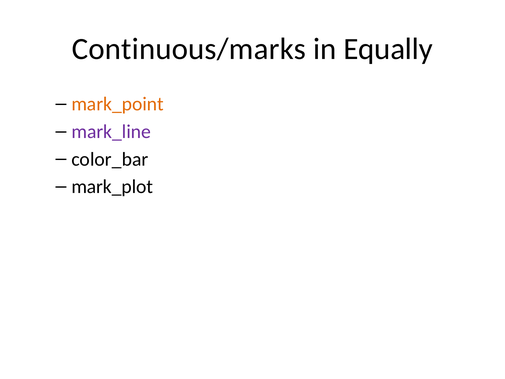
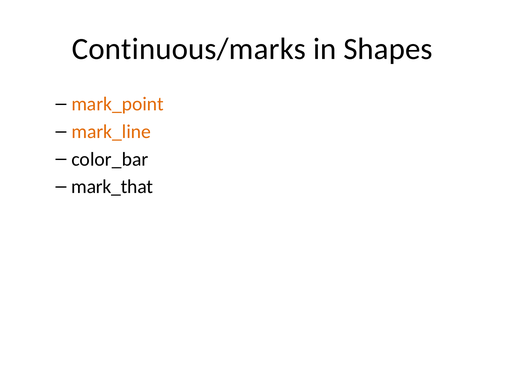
Equally: Equally -> Shapes (388, 49)
mark_line colour: purple -> orange (111, 132)
mark_plot: mark_plot -> mark_that (112, 187)
